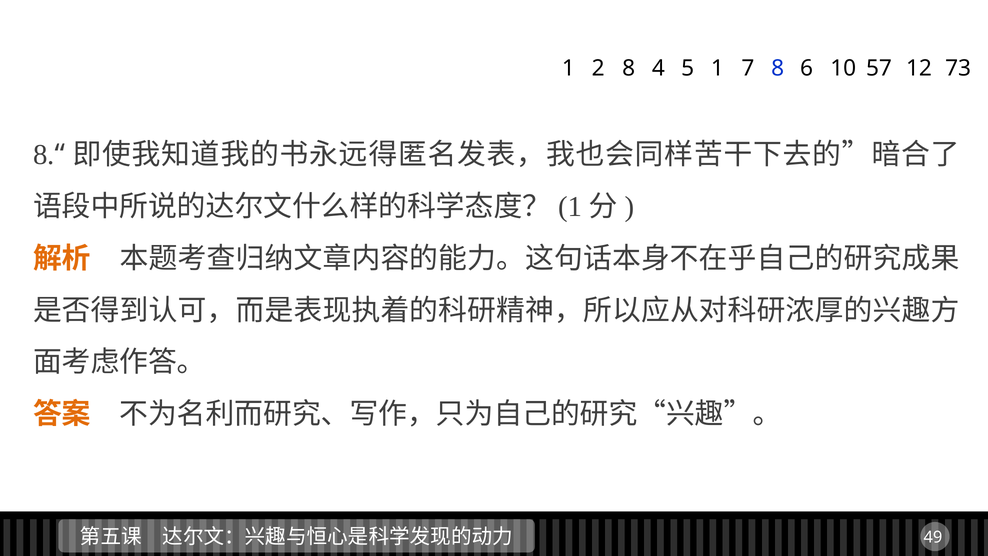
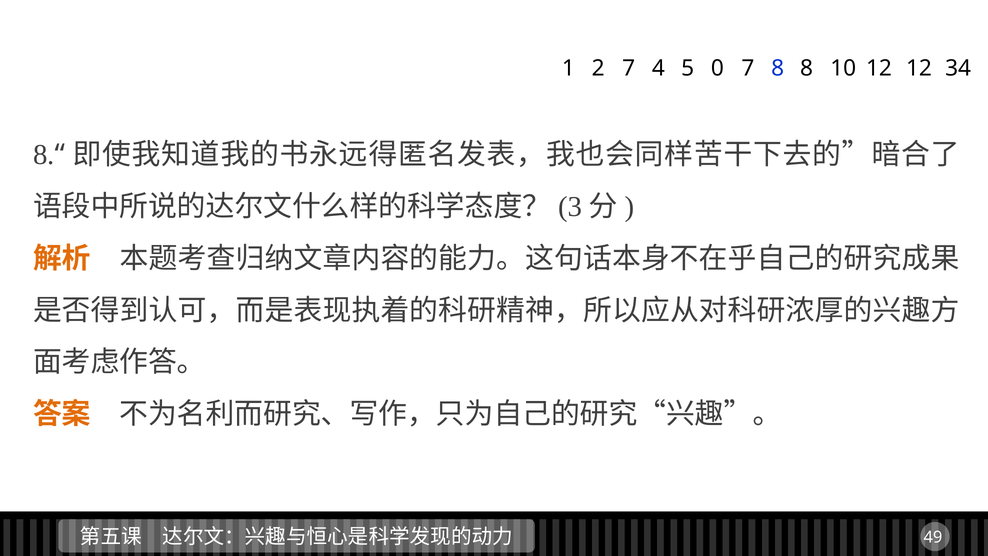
2 8: 8 -> 7 (629, 68)
5 1: 1 -> 0 (717, 68)
8 6: 6 -> 8 (806, 68)
10 57: 57 -> 12 (879, 68)
73: 73 -> 34 (958, 68)
1: 1 -> 3 (570, 207)
